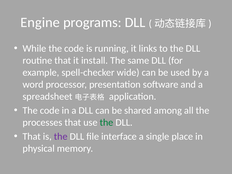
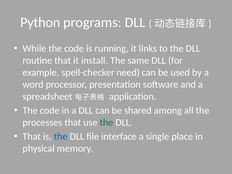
Engine: Engine -> Python (40, 22)
wide: wide -> need (128, 72)
the colour: purple -> blue (61, 137)
